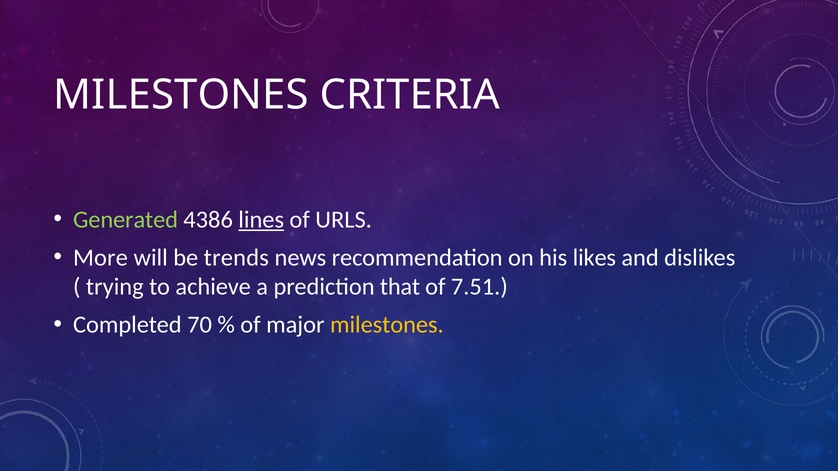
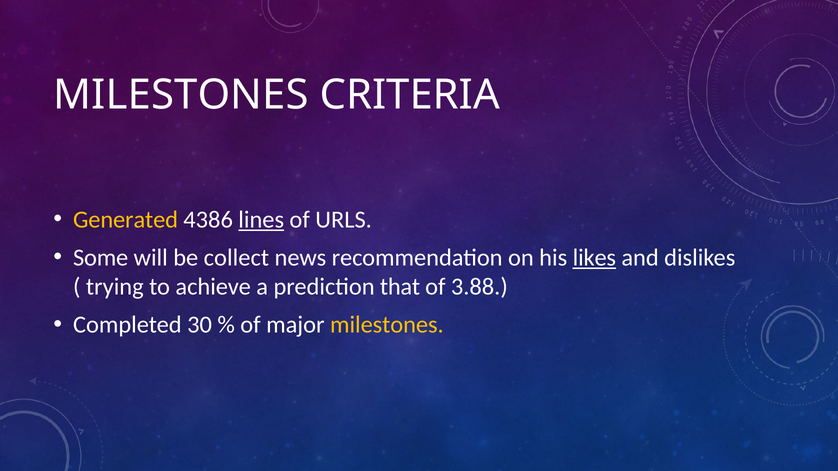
Generated colour: light green -> yellow (126, 220)
More: More -> Some (101, 258)
trends: trends -> collect (236, 258)
likes underline: none -> present (594, 258)
7.51: 7.51 -> 3.88 (479, 287)
70: 70 -> 30 (200, 325)
